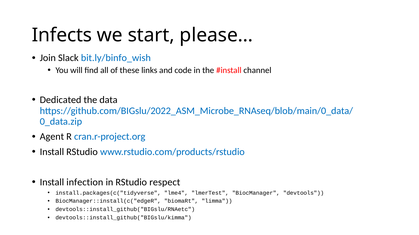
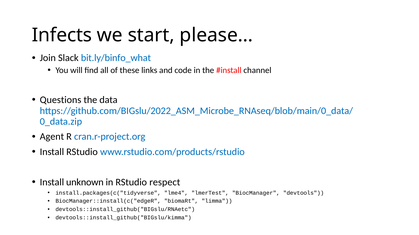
bit.ly/binfo_wish: bit.ly/binfo_wish -> bit.ly/binfo_what (116, 58)
Dedicated: Dedicated -> Questions (61, 100)
infection: infection -> unknown (85, 183)
